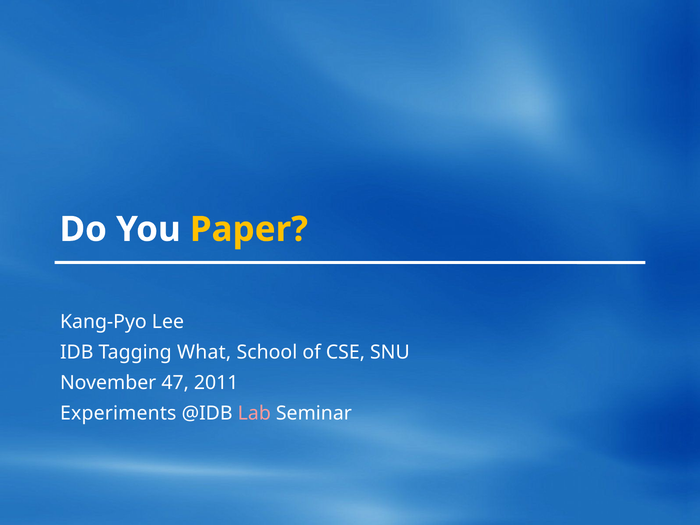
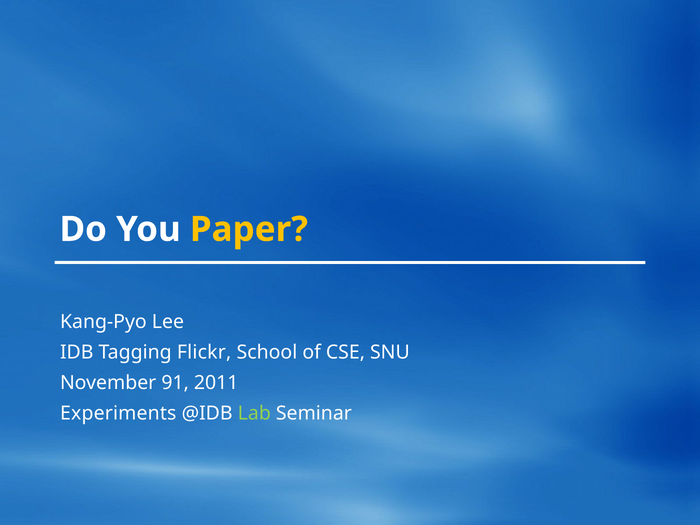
What: What -> Flickr (204, 352)
47: 47 -> 91 (175, 383)
Lab colour: pink -> light green (254, 413)
